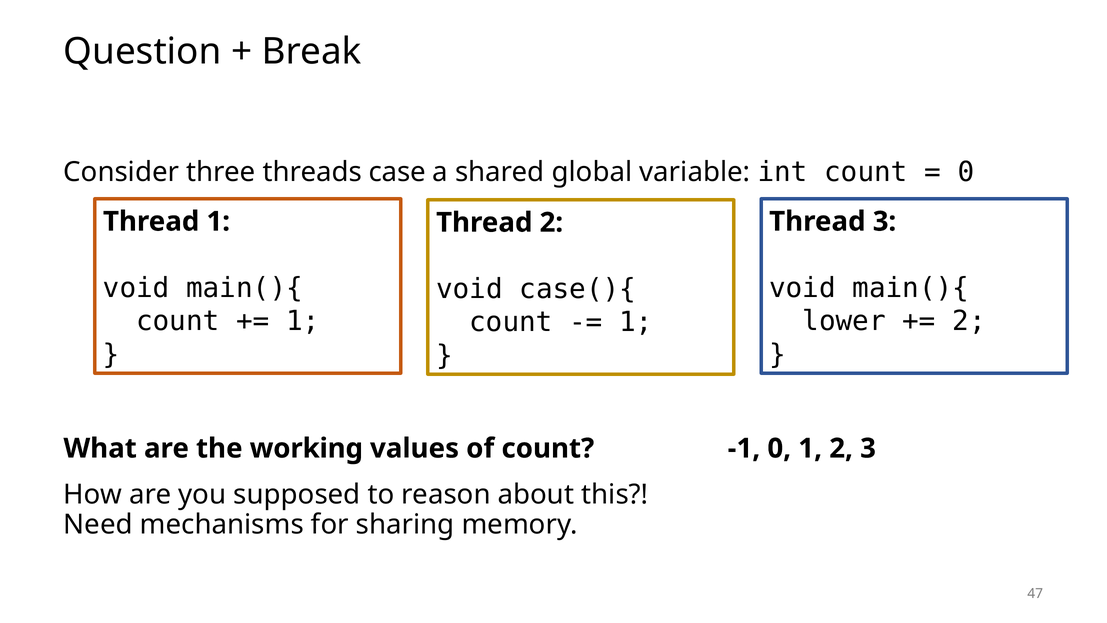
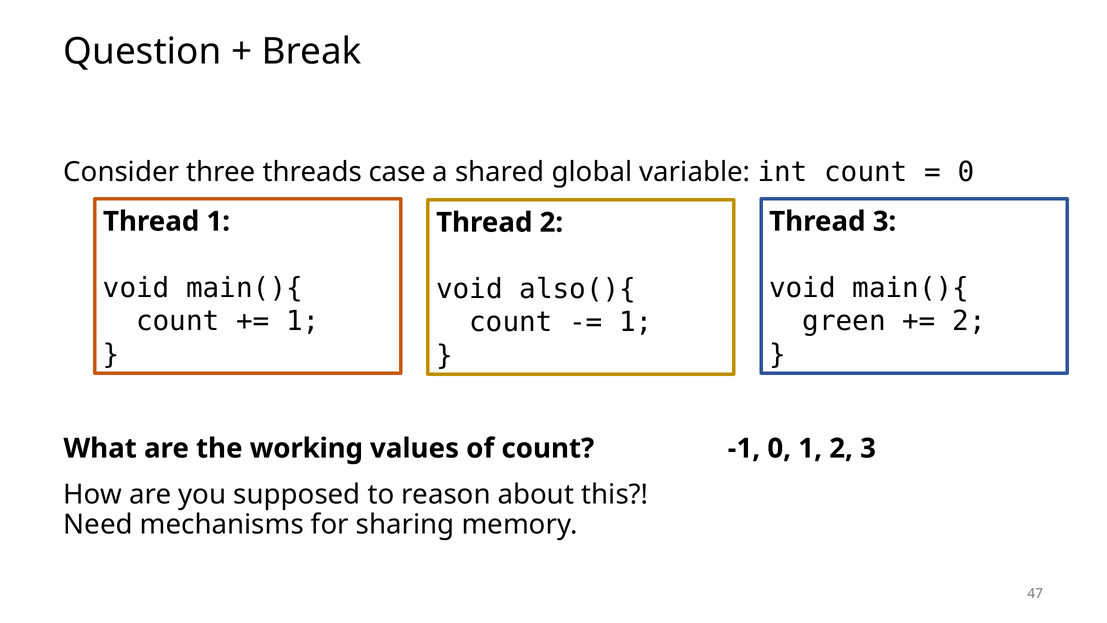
case(){: case(){ -> also(){ (578, 289)
lower: lower -> green (844, 321)
